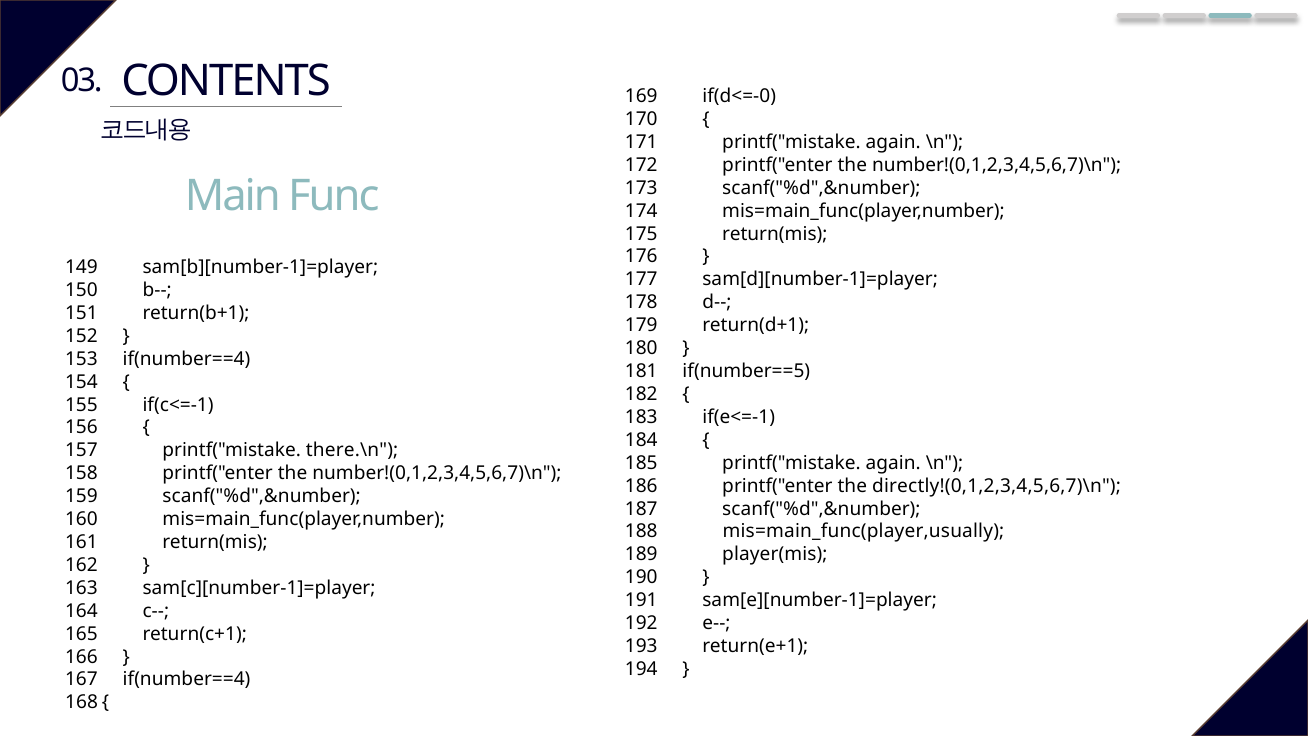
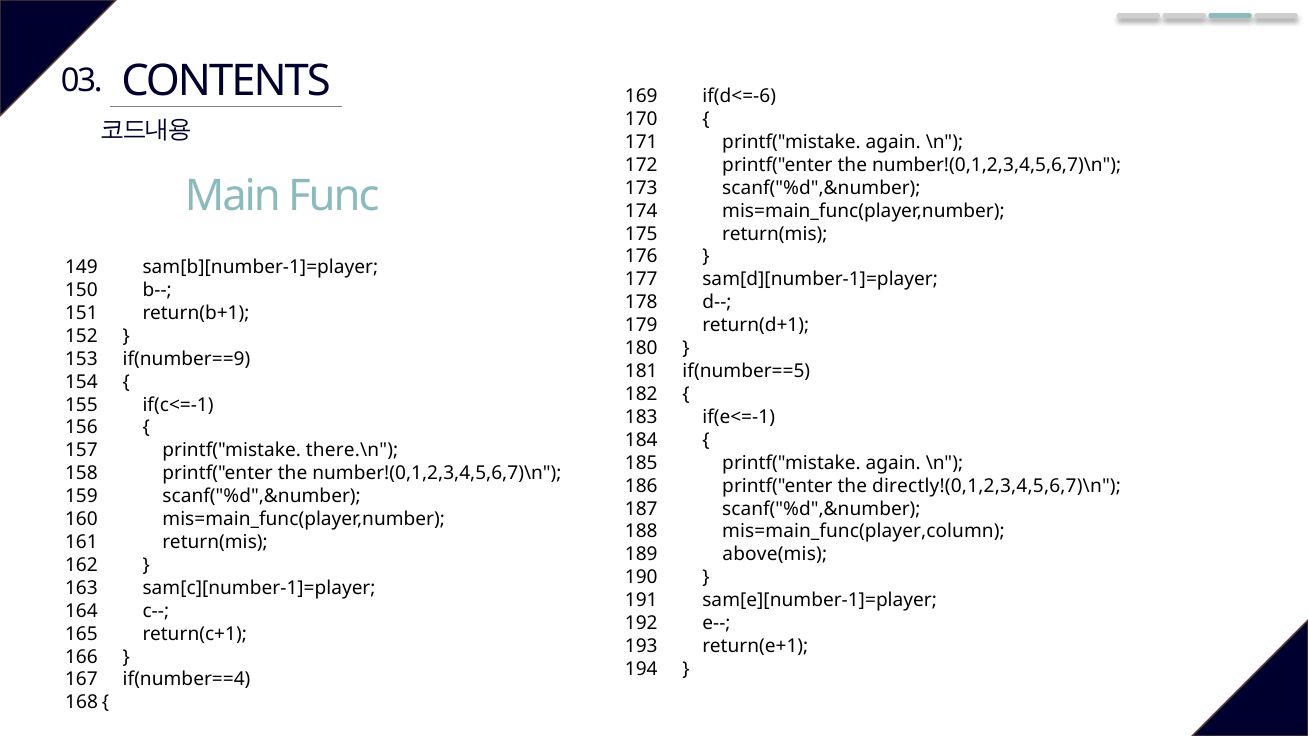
if(d<=-0: if(d<=-0 -> if(d<=-6 (739, 96)
153 if(number==4: if(number==4 -> if(number==9 (187, 359)
mis=main_func(player,usually: mis=main_func(player,usually -> mis=main_func(player,column (863, 531)
player(mis: player(mis -> above(mis (775, 554)
